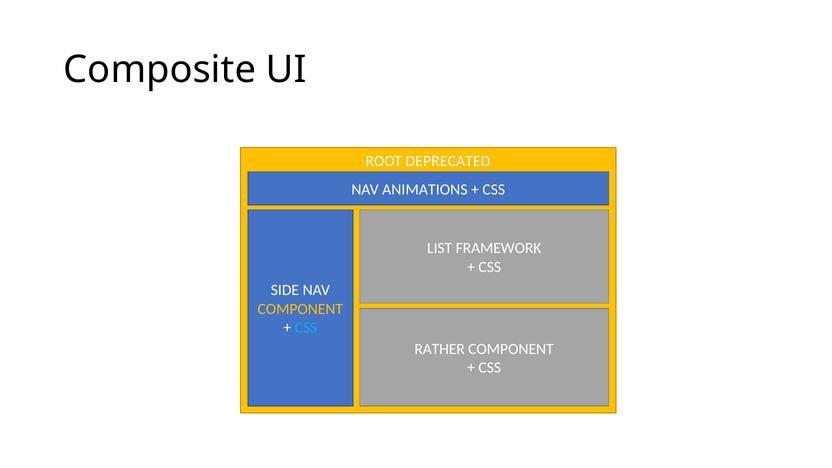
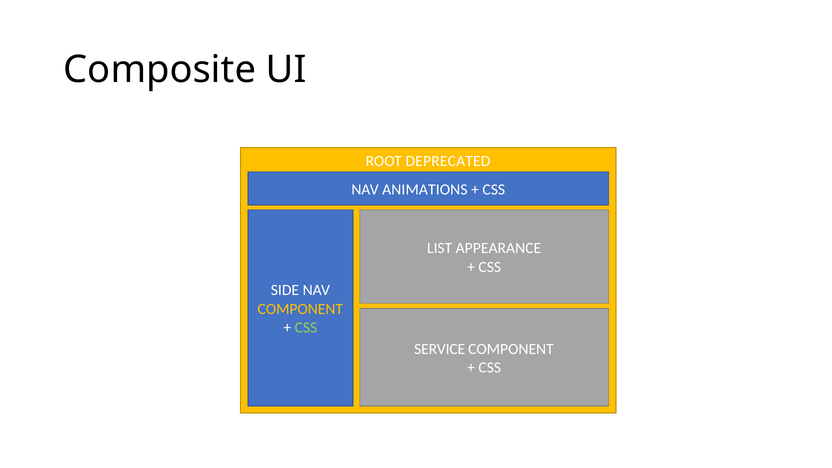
FRAMEWORK: FRAMEWORK -> APPEARANCE (498, 248)
CSS colour: light blue -> light green (306, 328)
RATHER: RATHER -> SERVICE (440, 349)
